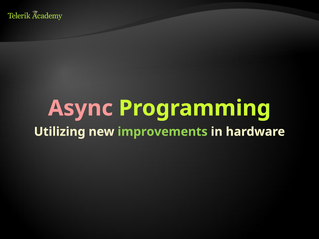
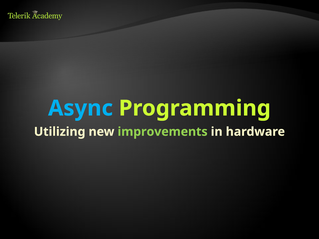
Async colour: pink -> light blue (81, 108)
